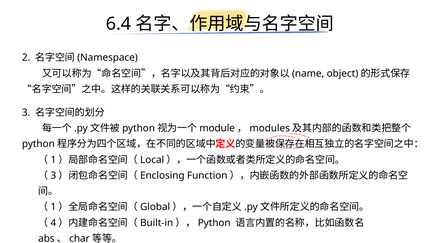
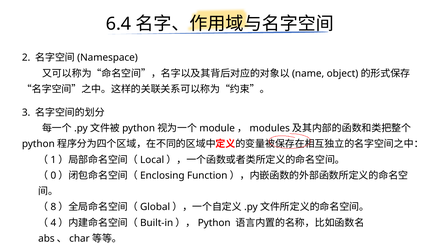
3: 3 -> 0 (53, 176)
1: 1 -> 8 (53, 208)
